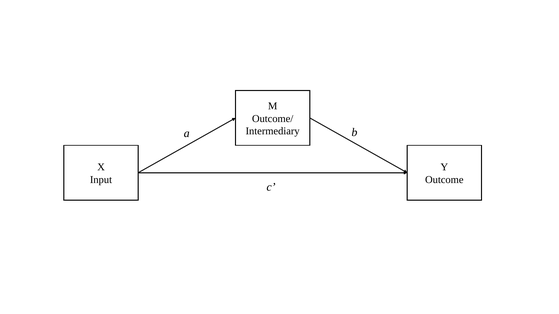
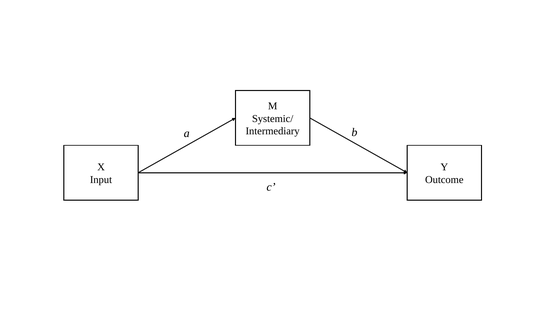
Outcome/: Outcome/ -> Systemic/ (273, 119)
